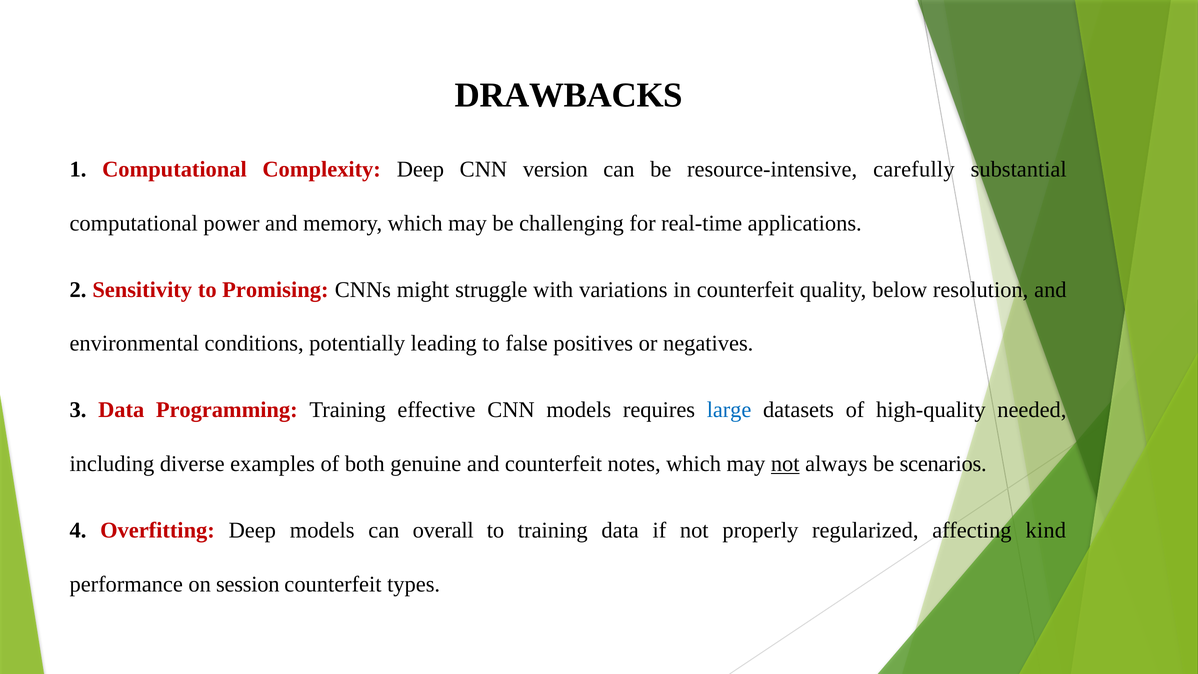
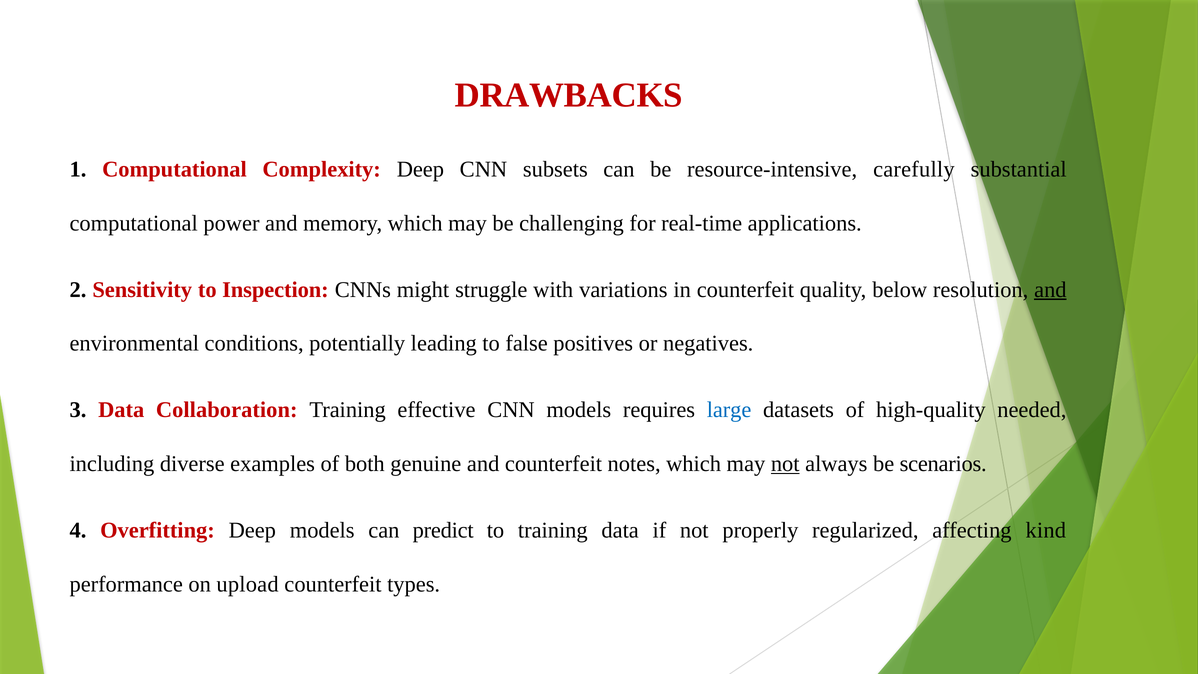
DRAWBACKS colour: black -> red (569, 95)
version: version -> subsets (555, 169)
Promising: Promising -> Inspection (275, 290)
and underline: none -> present (1050, 290)
Programming: Programming -> Collaboration (227, 410)
overall: overall -> predict (443, 530)
session: session -> upload (248, 584)
